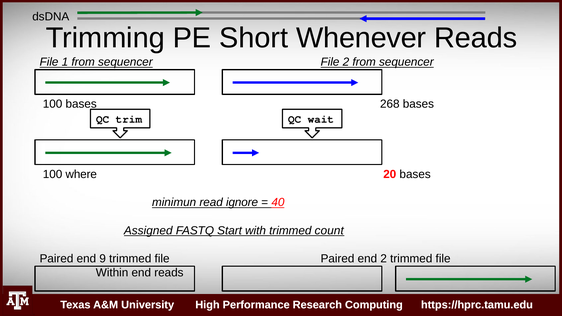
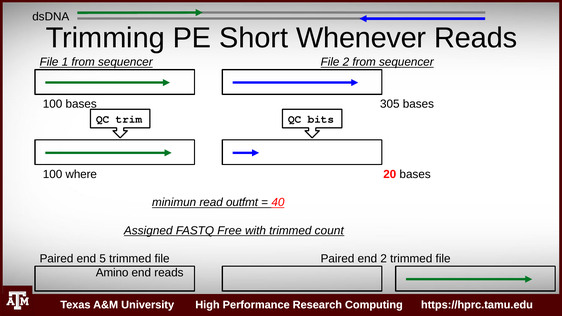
268: 268 -> 305 (390, 104)
wait: wait -> bits (321, 119)
ignore: ignore -> outfmt (242, 203)
Start: Start -> Free (230, 231)
9: 9 -> 5 (103, 259)
Within: Within -> Amino (112, 273)
